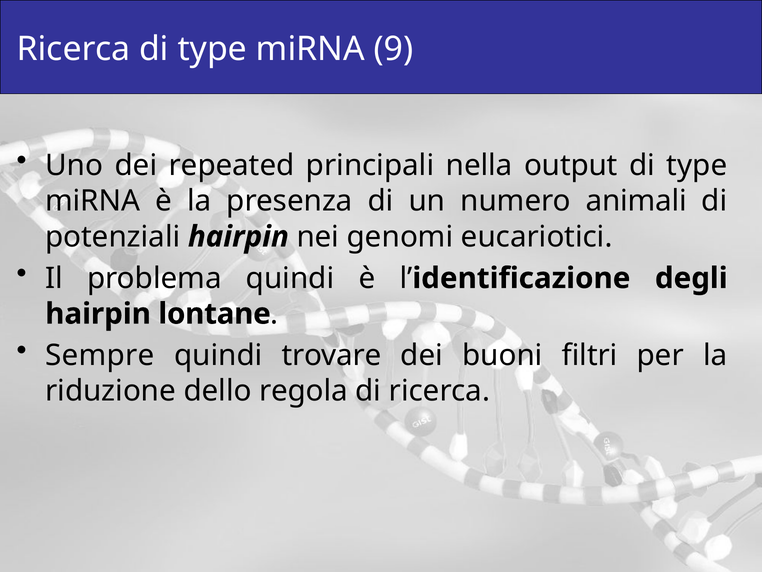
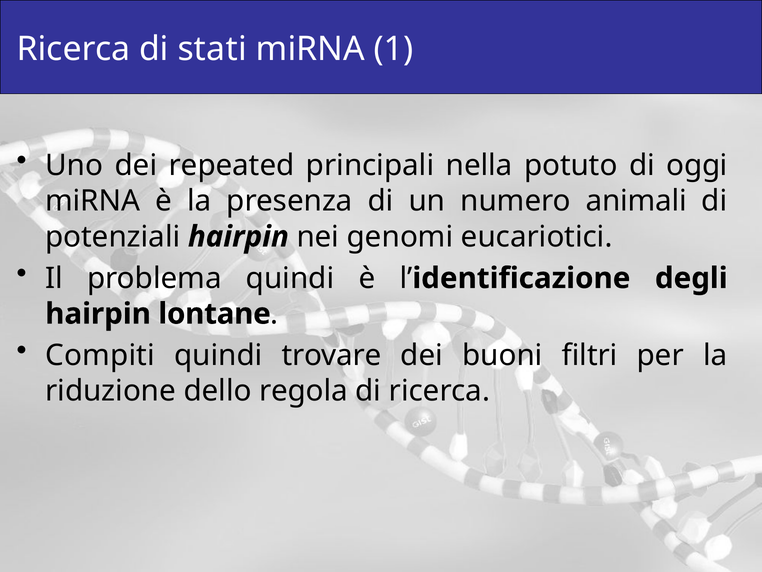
Ricerca di type: type -> stati (212, 49)
9: 9 -> 1 (394, 49)
output: output -> potuto (571, 165)
type: type -> oggi (697, 165)
Sempre: Sempre -> Compiti (100, 355)
